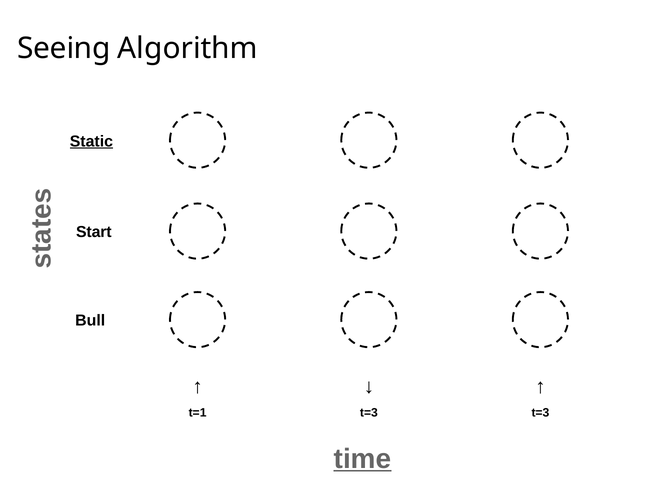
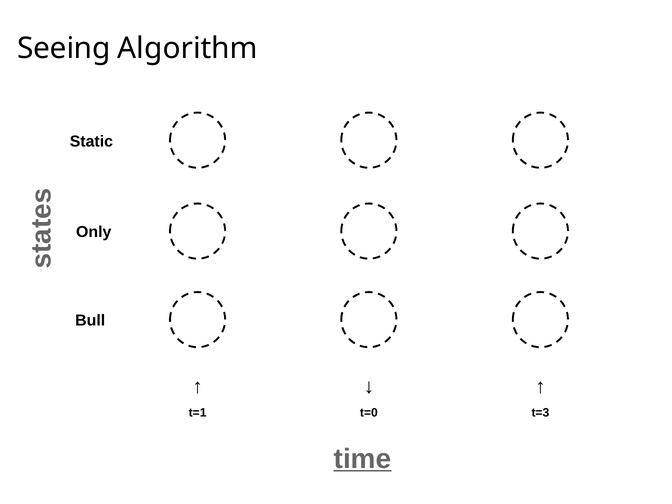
Static underline: present -> none (91, 141)
Start: Start -> Only (94, 232)
t=1 t=3: t=3 -> t=0 (369, 413)
